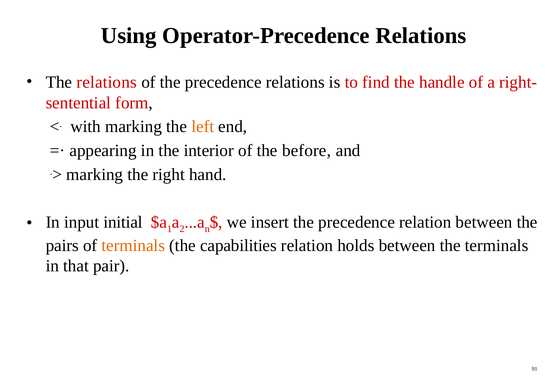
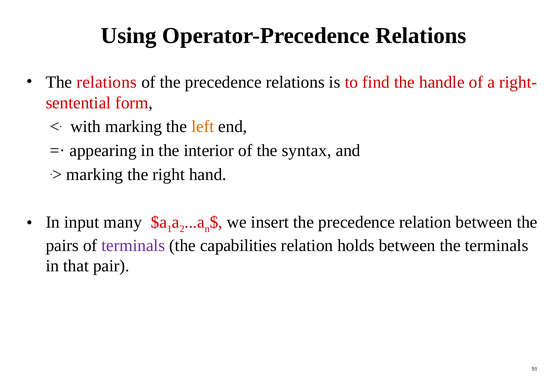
before: before -> syntax (307, 151)
initial: initial -> many (123, 222)
terminals colour: orange -> purple (133, 246)
